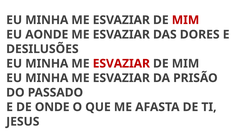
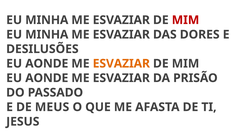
AONDE: AONDE -> MINHA (47, 35)
MINHA: MINHA -> AONDE (47, 64)
ESVAZIAR colour: red -> orange (121, 64)
MINHA: MINHA -> AONDE (47, 78)
ONDE: ONDE -> MEUS (52, 107)
